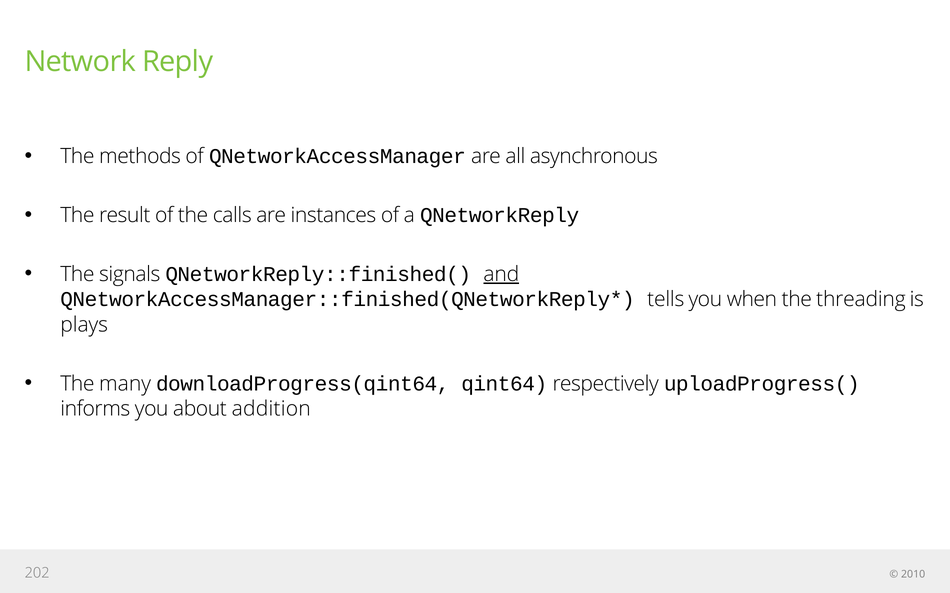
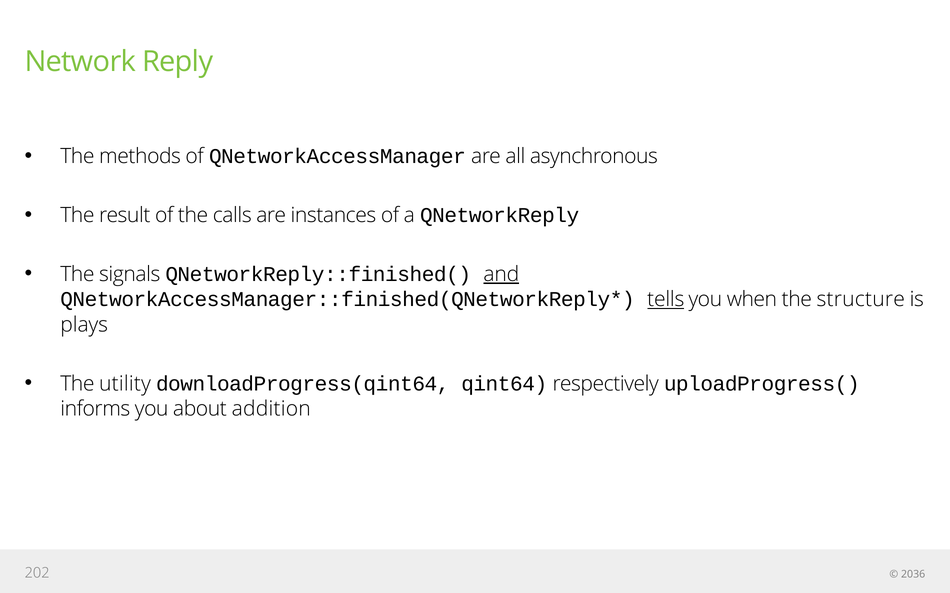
tells underline: none -> present (666, 300)
threading: threading -> structure (861, 300)
many: many -> utility (125, 384)
2010: 2010 -> 2036 (913, 575)
